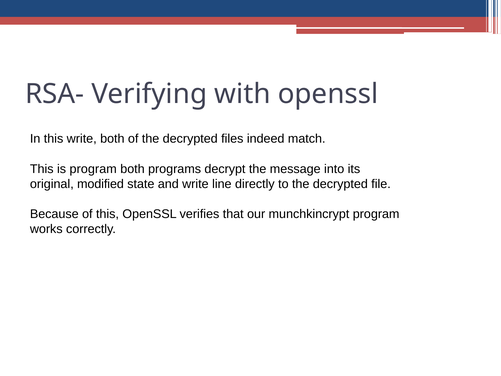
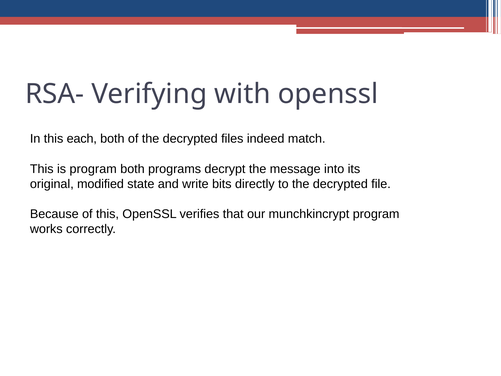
this write: write -> each (82, 139)
line: line -> bits (222, 184)
